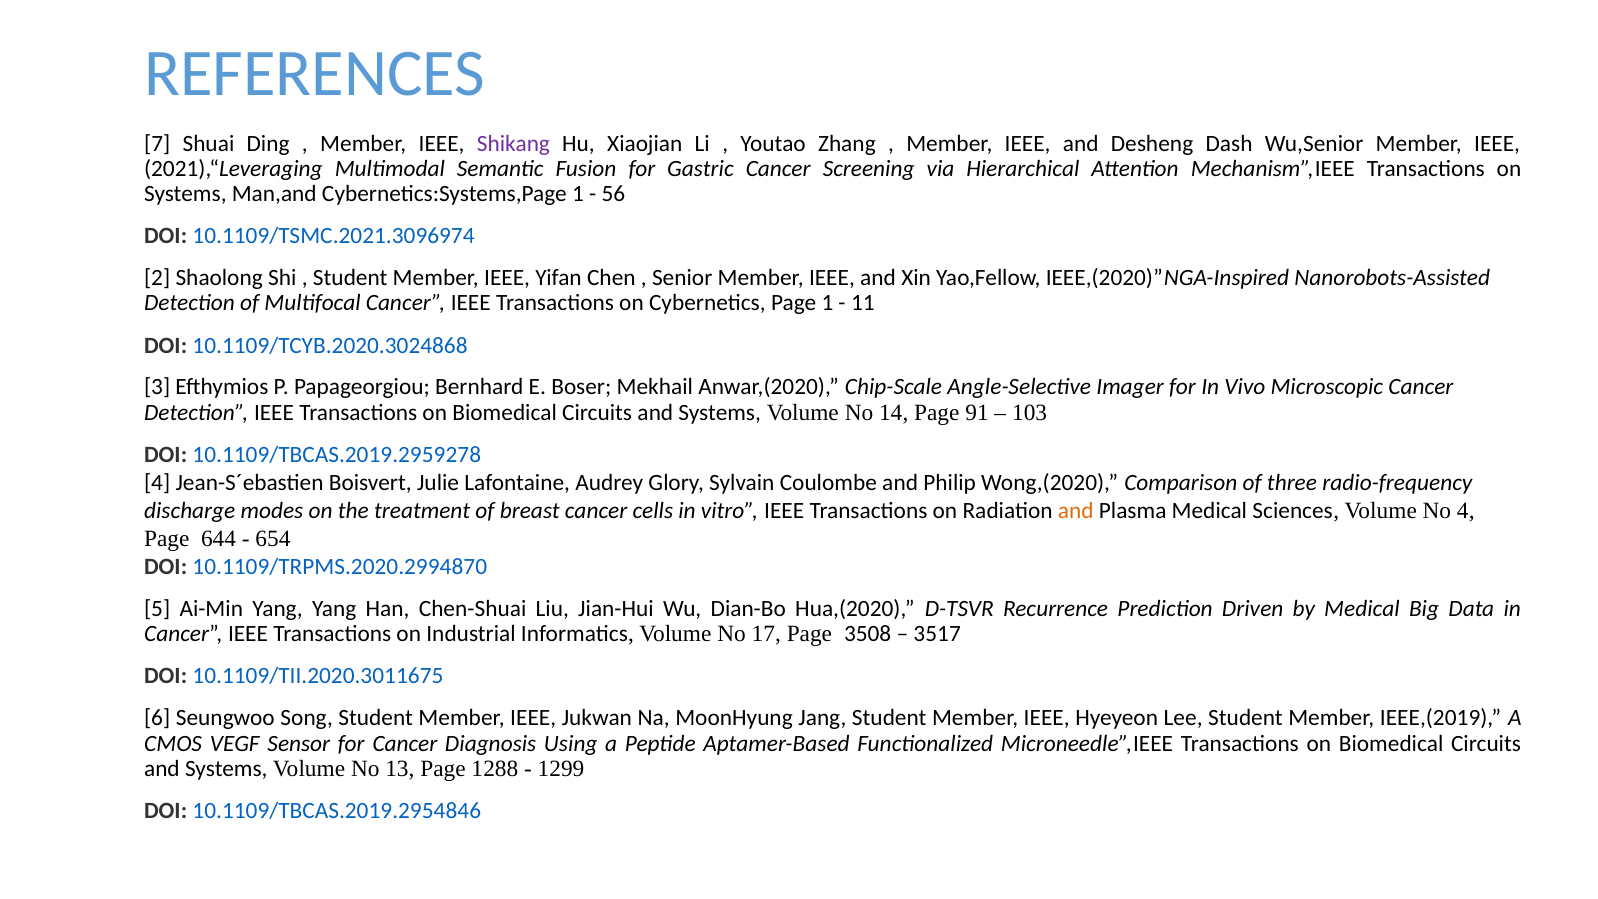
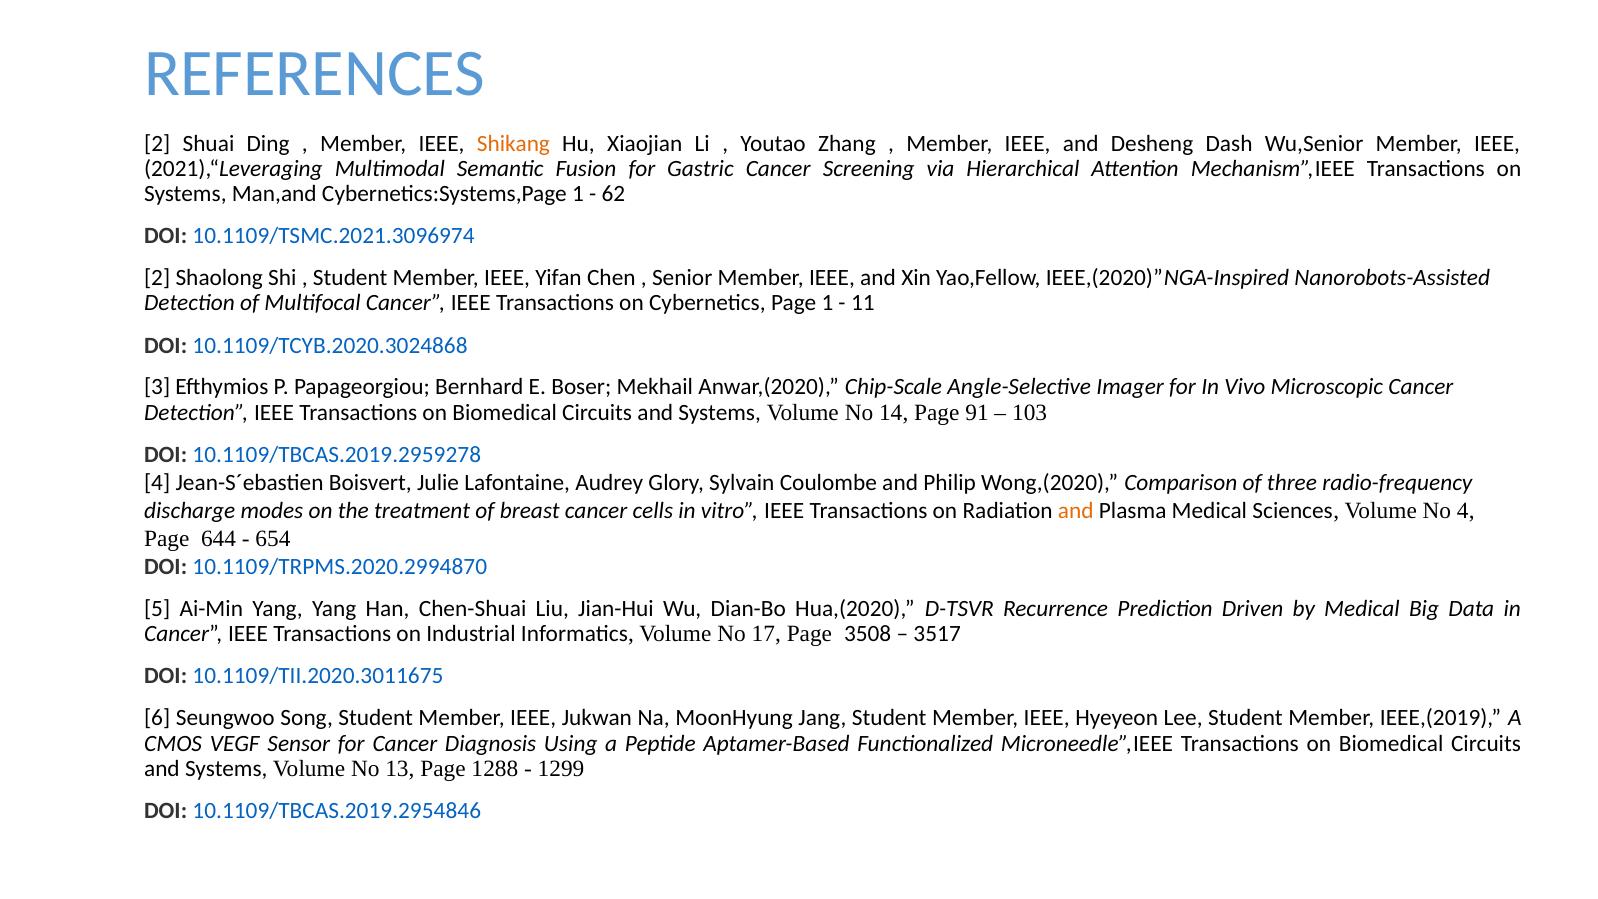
7: 7 -> 2 (157, 144)
Shikang colour: purple -> orange (513, 144)
56: 56 -> 62 (613, 194)
